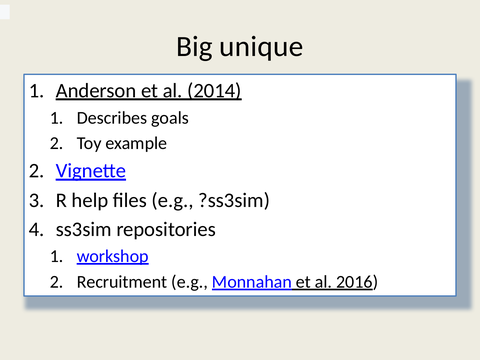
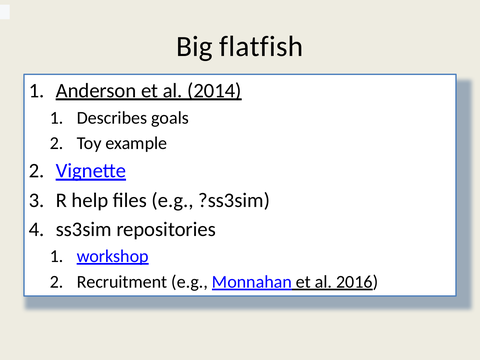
unique: unique -> flatfish (261, 46)
